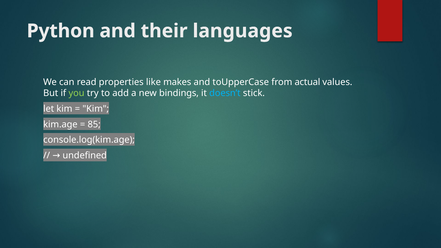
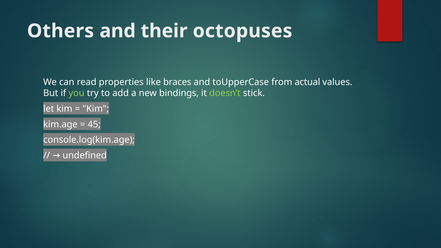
Python: Python -> Others (60, 31)
languages: languages -> octopuses (243, 31)
makes: makes -> braces (177, 82)
doesn’t colour: light blue -> light green (225, 93)
85: 85 -> 45 (94, 124)
